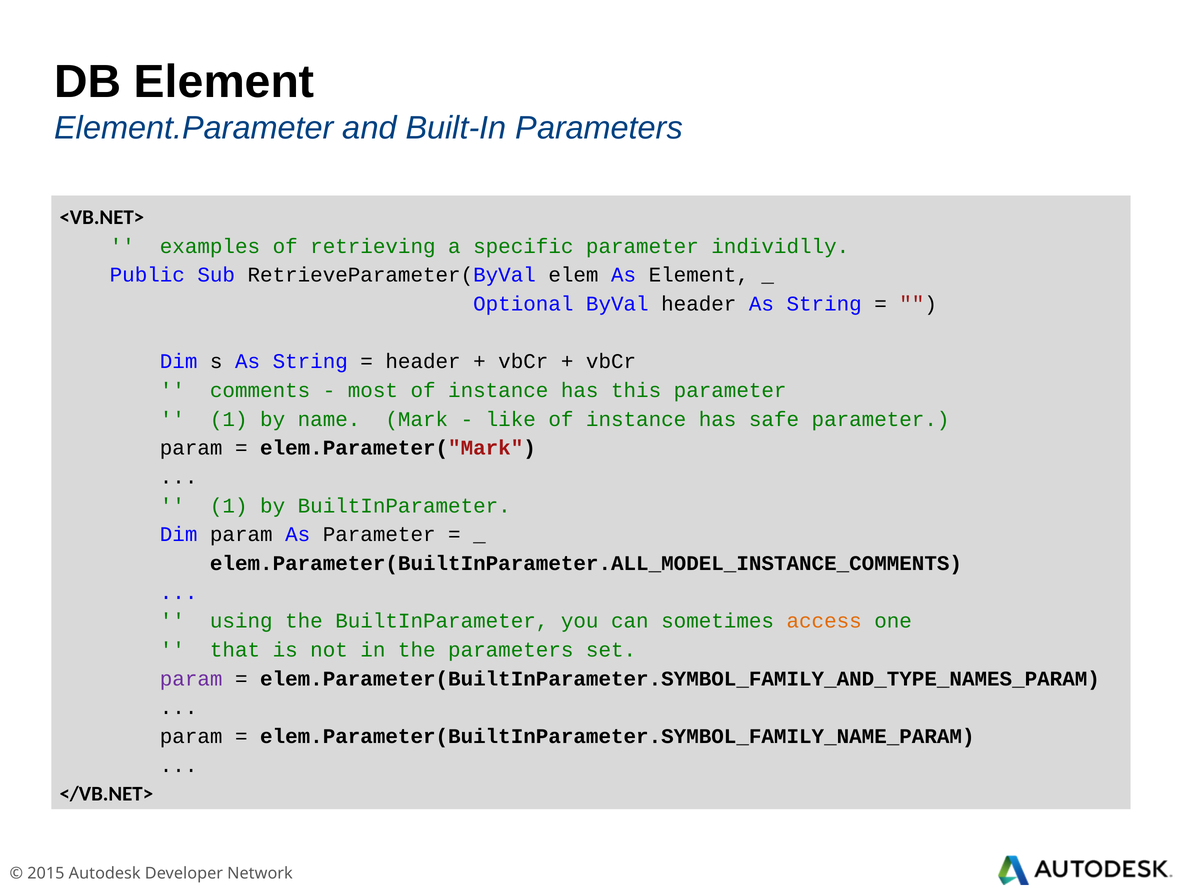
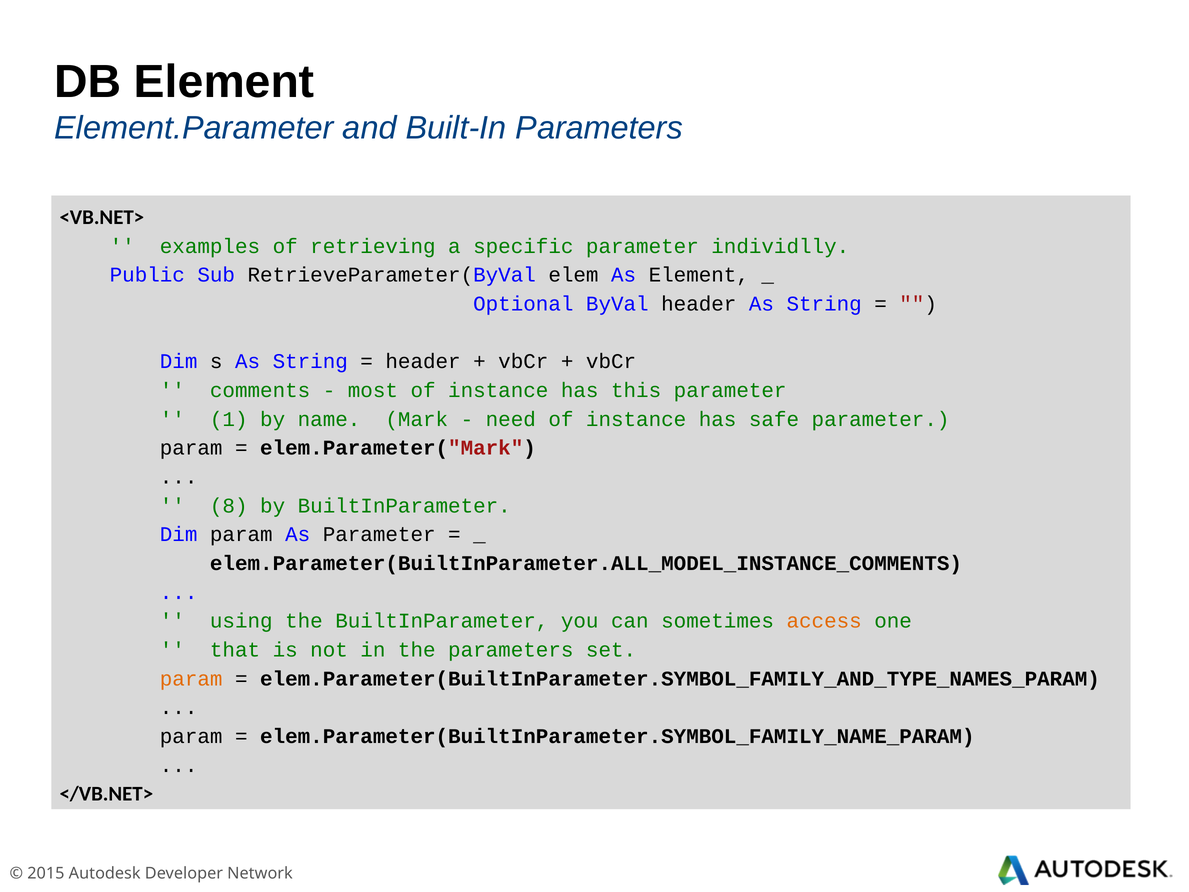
like: like -> need (511, 419)
1: 1 -> 8 (229, 506)
param colour: purple -> orange (191, 678)
